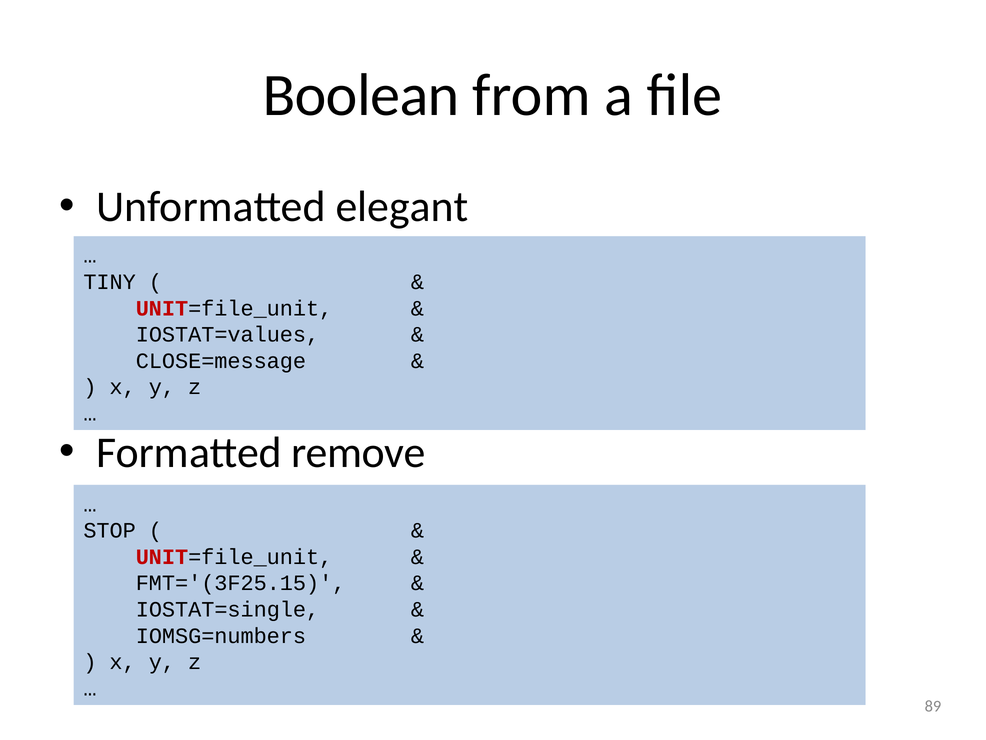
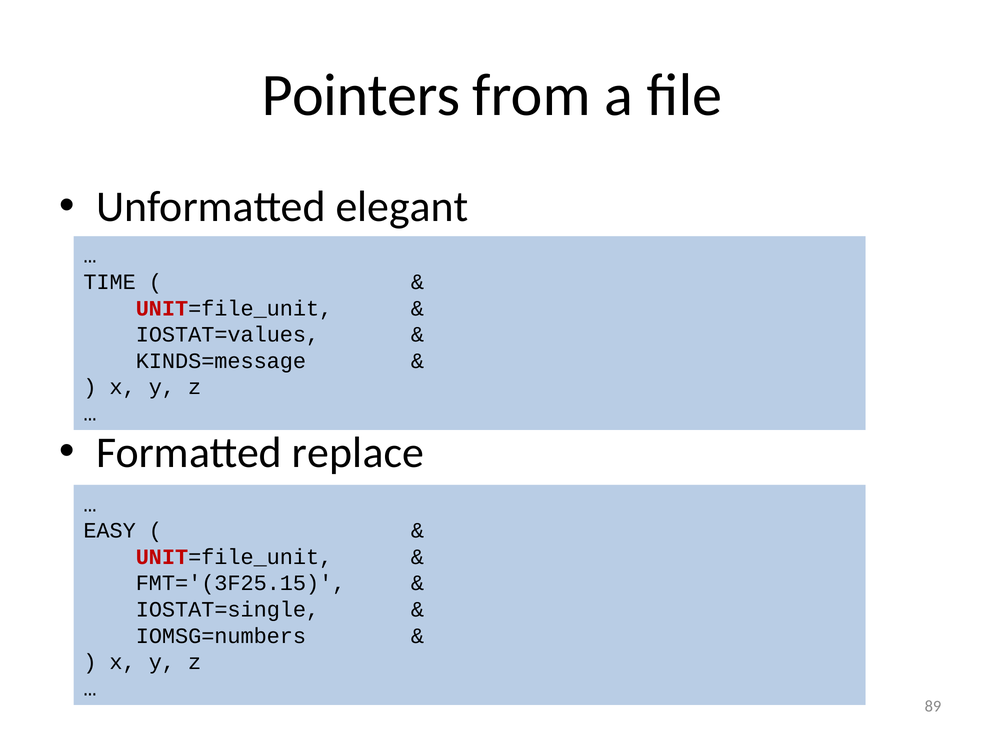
Boolean: Boolean -> Pointers (361, 95)
TINY: TINY -> TIME (110, 282)
CLOSE=message: CLOSE=message -> KINDS=message (221, 361)
remove: remove -> replace (358, 452)
STOP: STOP -> EASY (110, 530)
